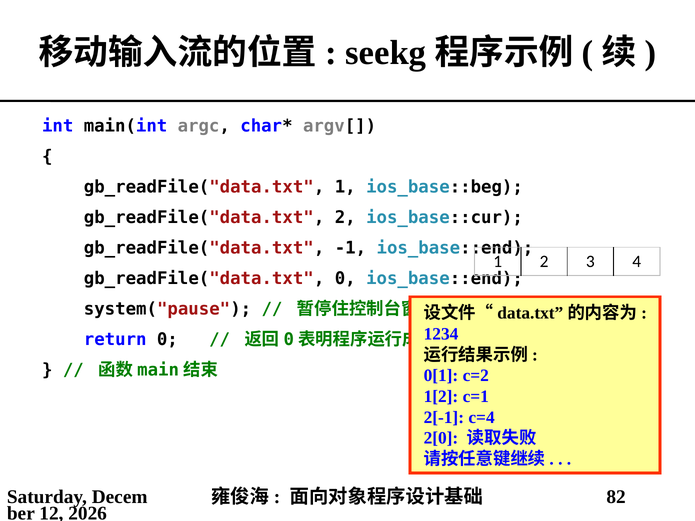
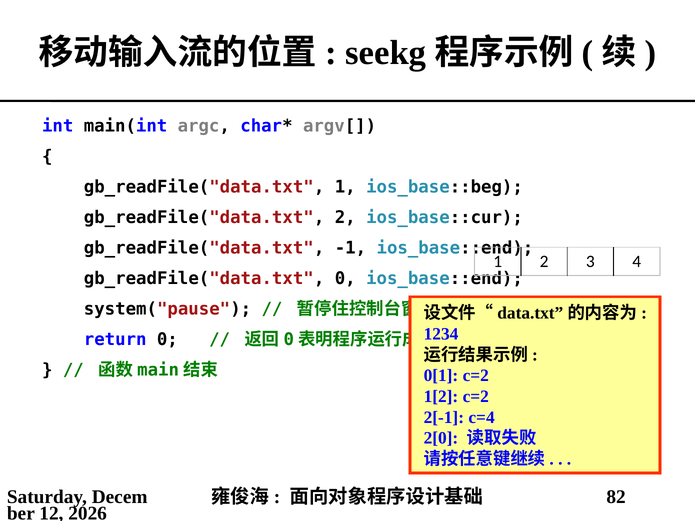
1[2 c=1: c=1 -> c=2 (476, 397)
